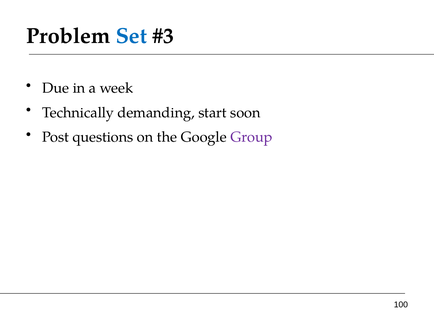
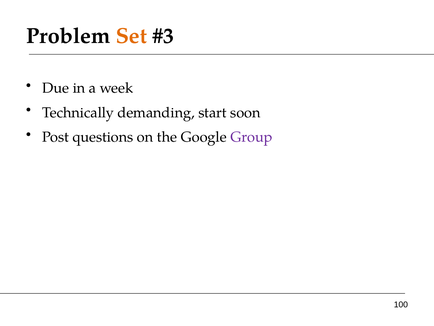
Set colour: blue -> orange (131, 36)
